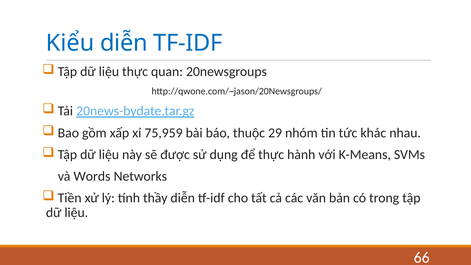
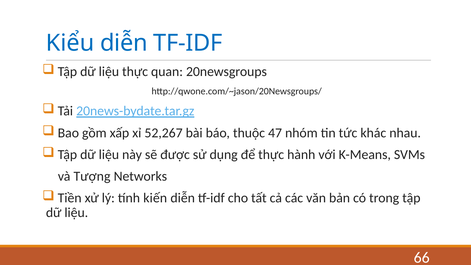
75,959: 75,959 -> 52,267 (164, 133)
29: 29 -> 47 (275, 133)
Words: Words -> Tượng (92, 176)
thầy: thầy -> kiến (155, 198)
